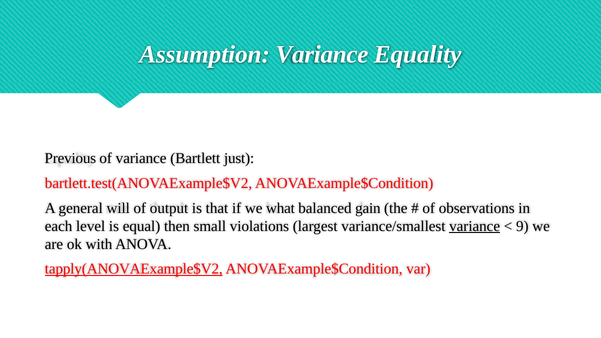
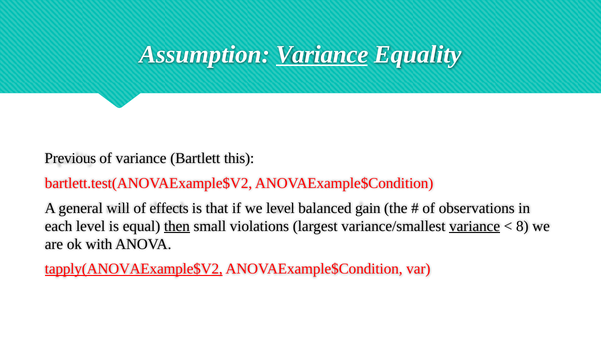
Variance underline: none -> present (322, 54)
just: just -> this (239, 159)
output: output -> effects (169, 208)
we what: what -> level (280, 208)
then underline: none -> present (177, 226)
9: 9 -> 8 (522, 226)
